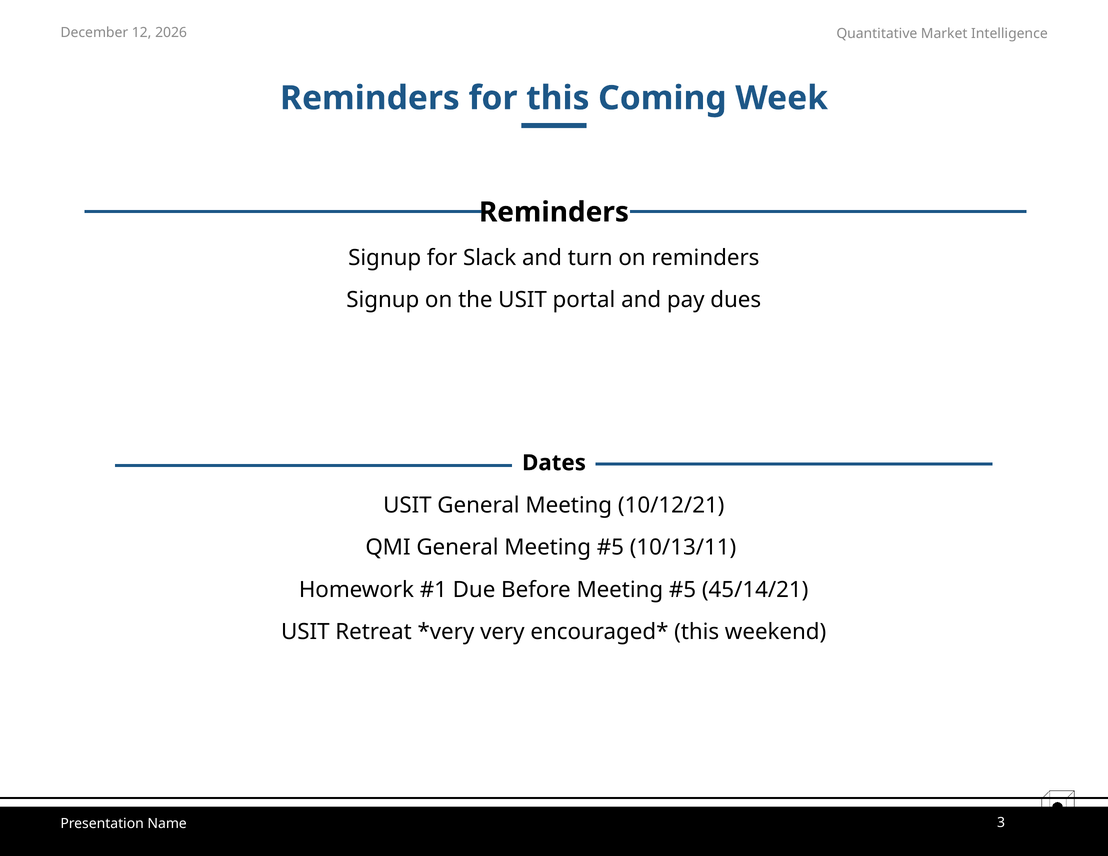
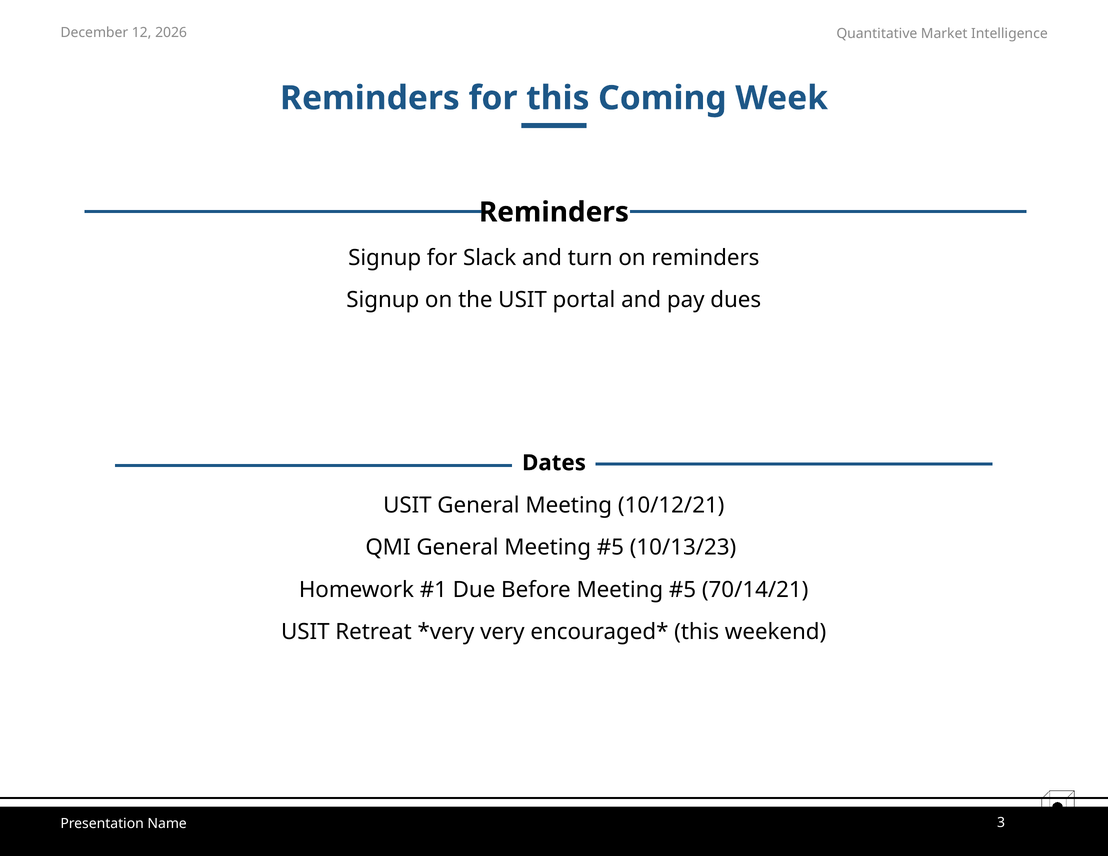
10/13/11: 10/13/11 -> 10/13/23 (683, 548)
45/14/21: 45/14/21 -> 70/14/21 (755, 590)
